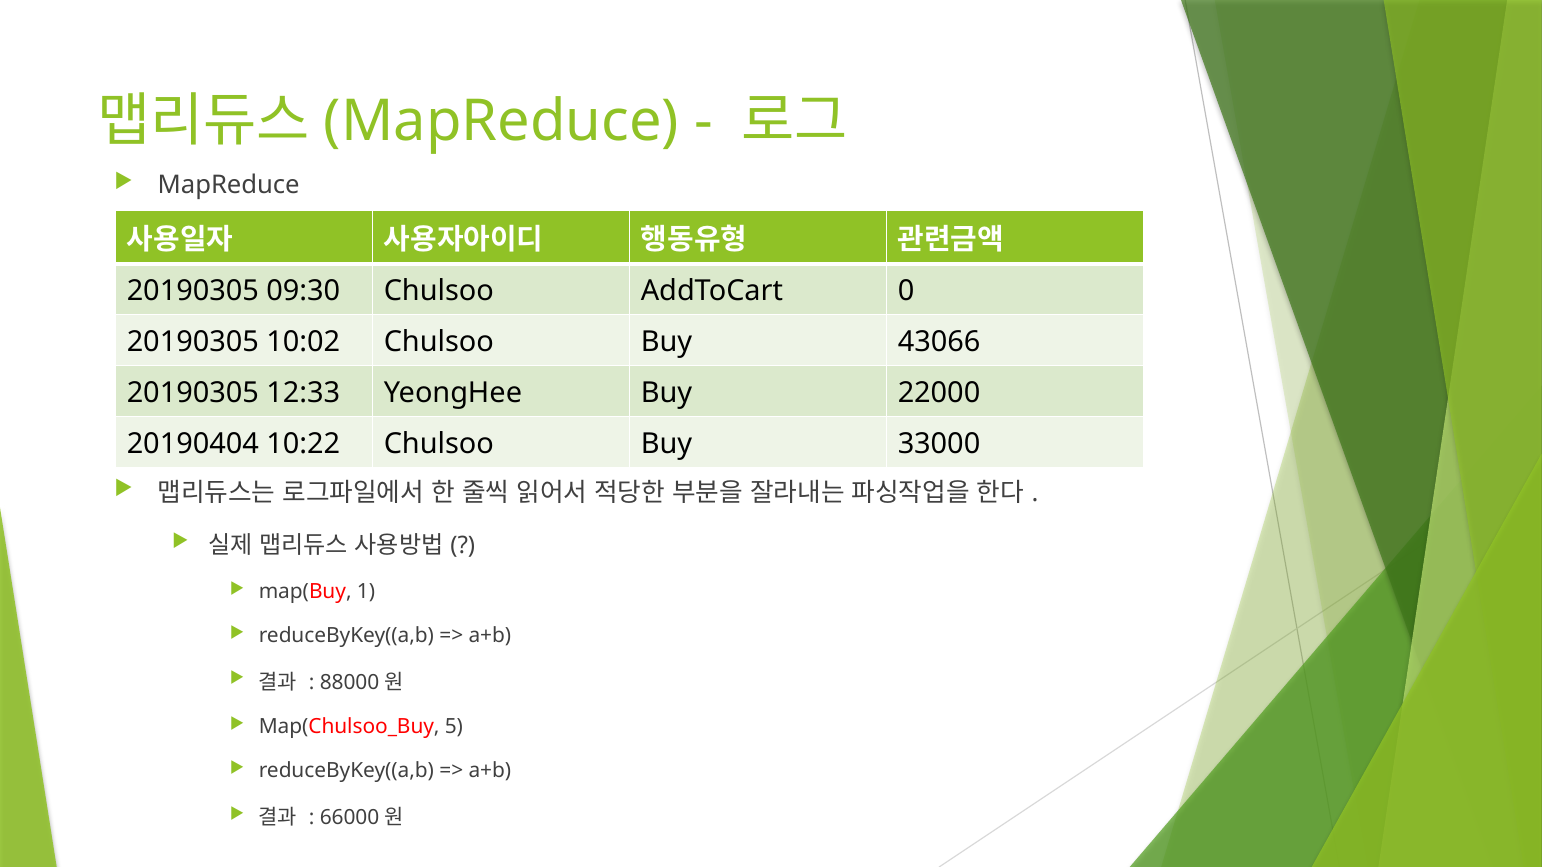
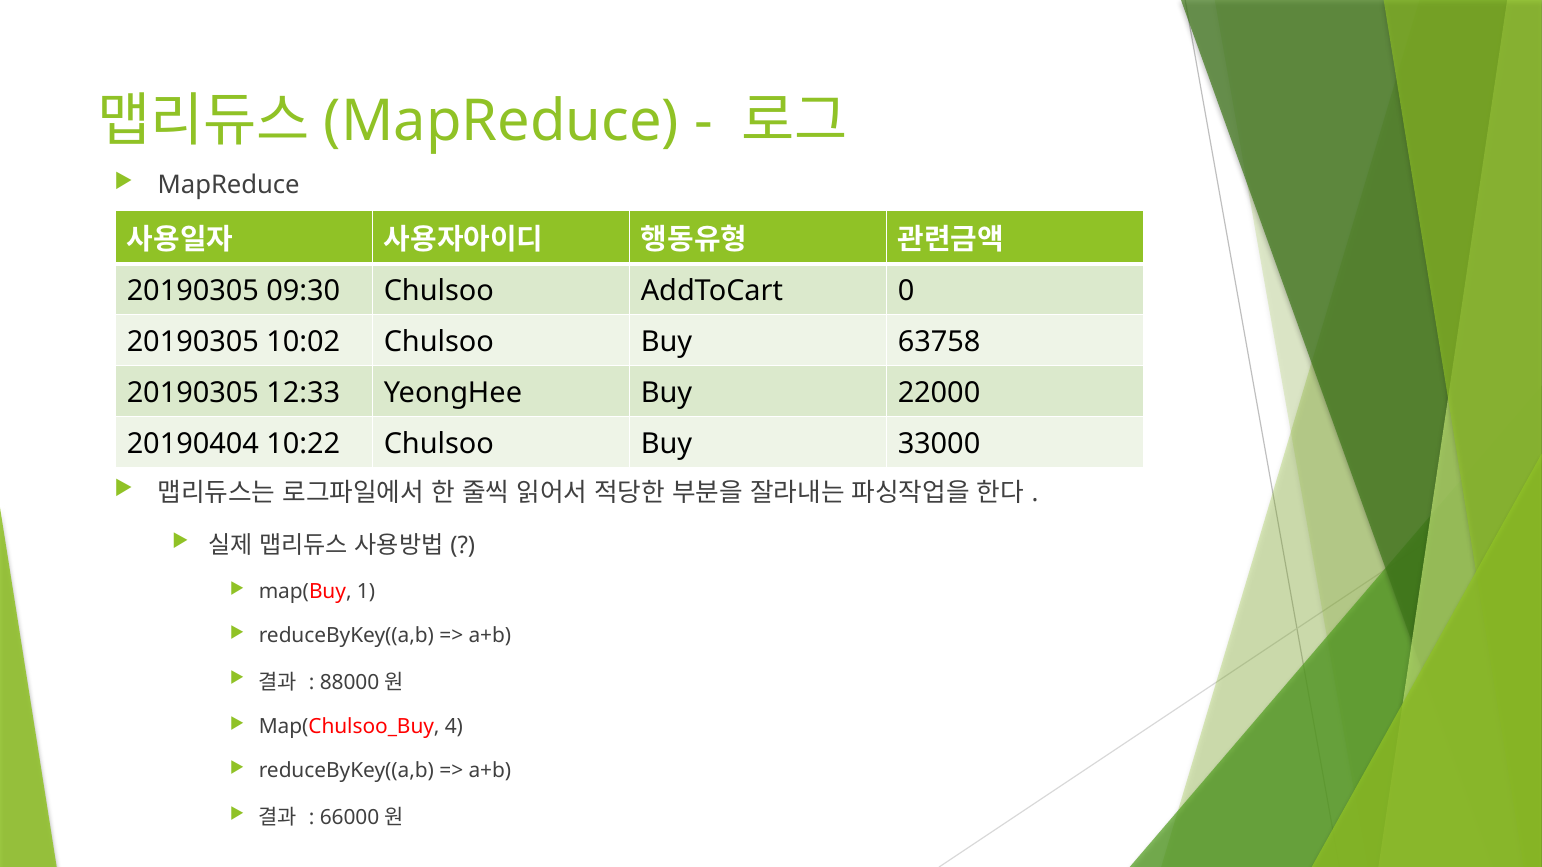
43066: 43066 -> 63758 (939, 342)
5: 5 -> 4 (454, 727)
